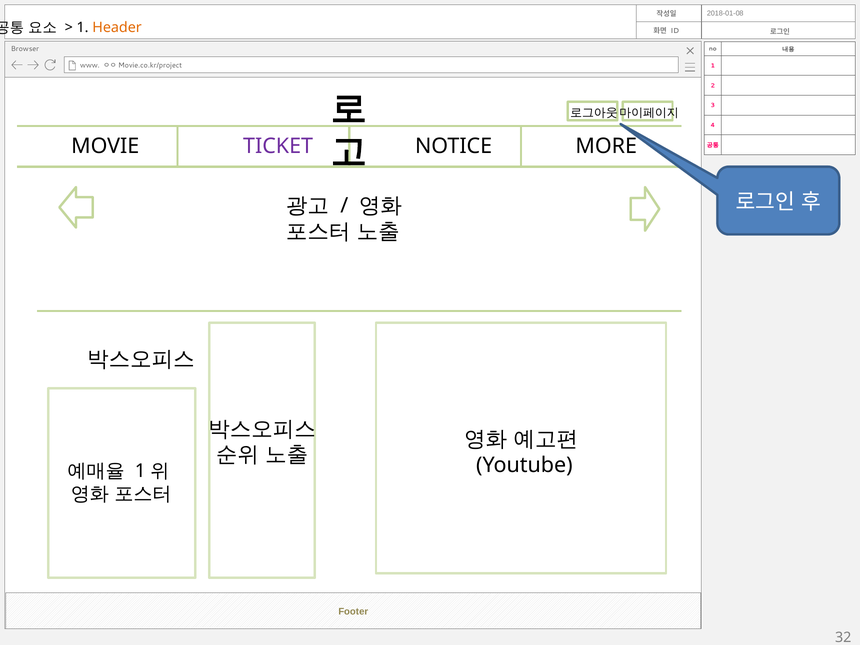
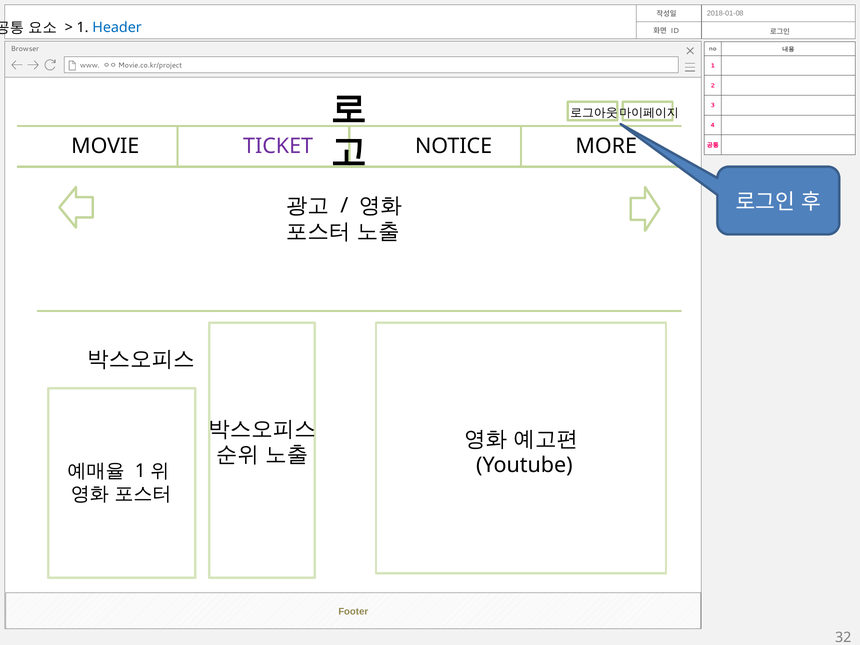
Header colour: orange -> blue (117, 27)
